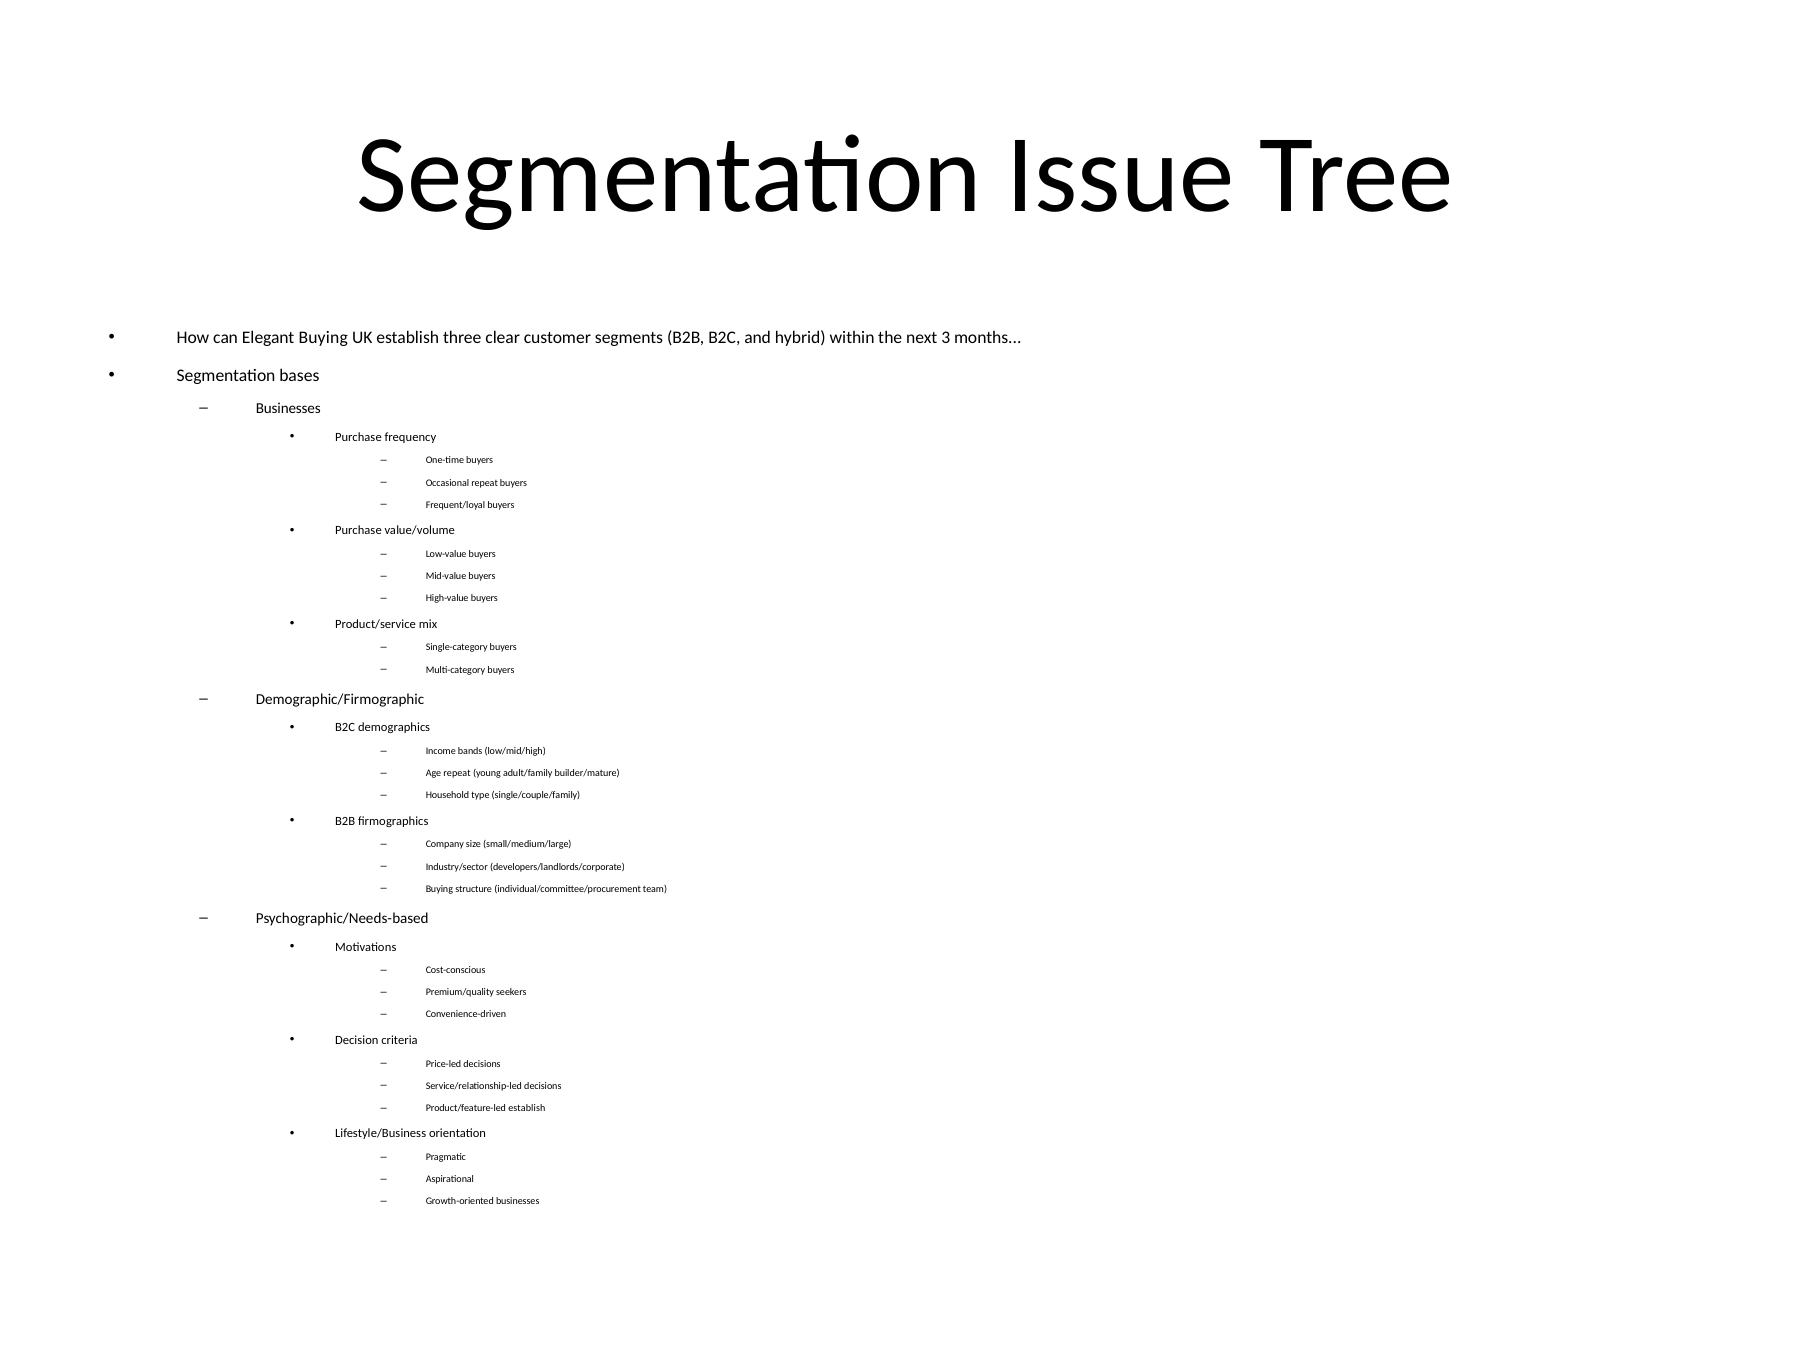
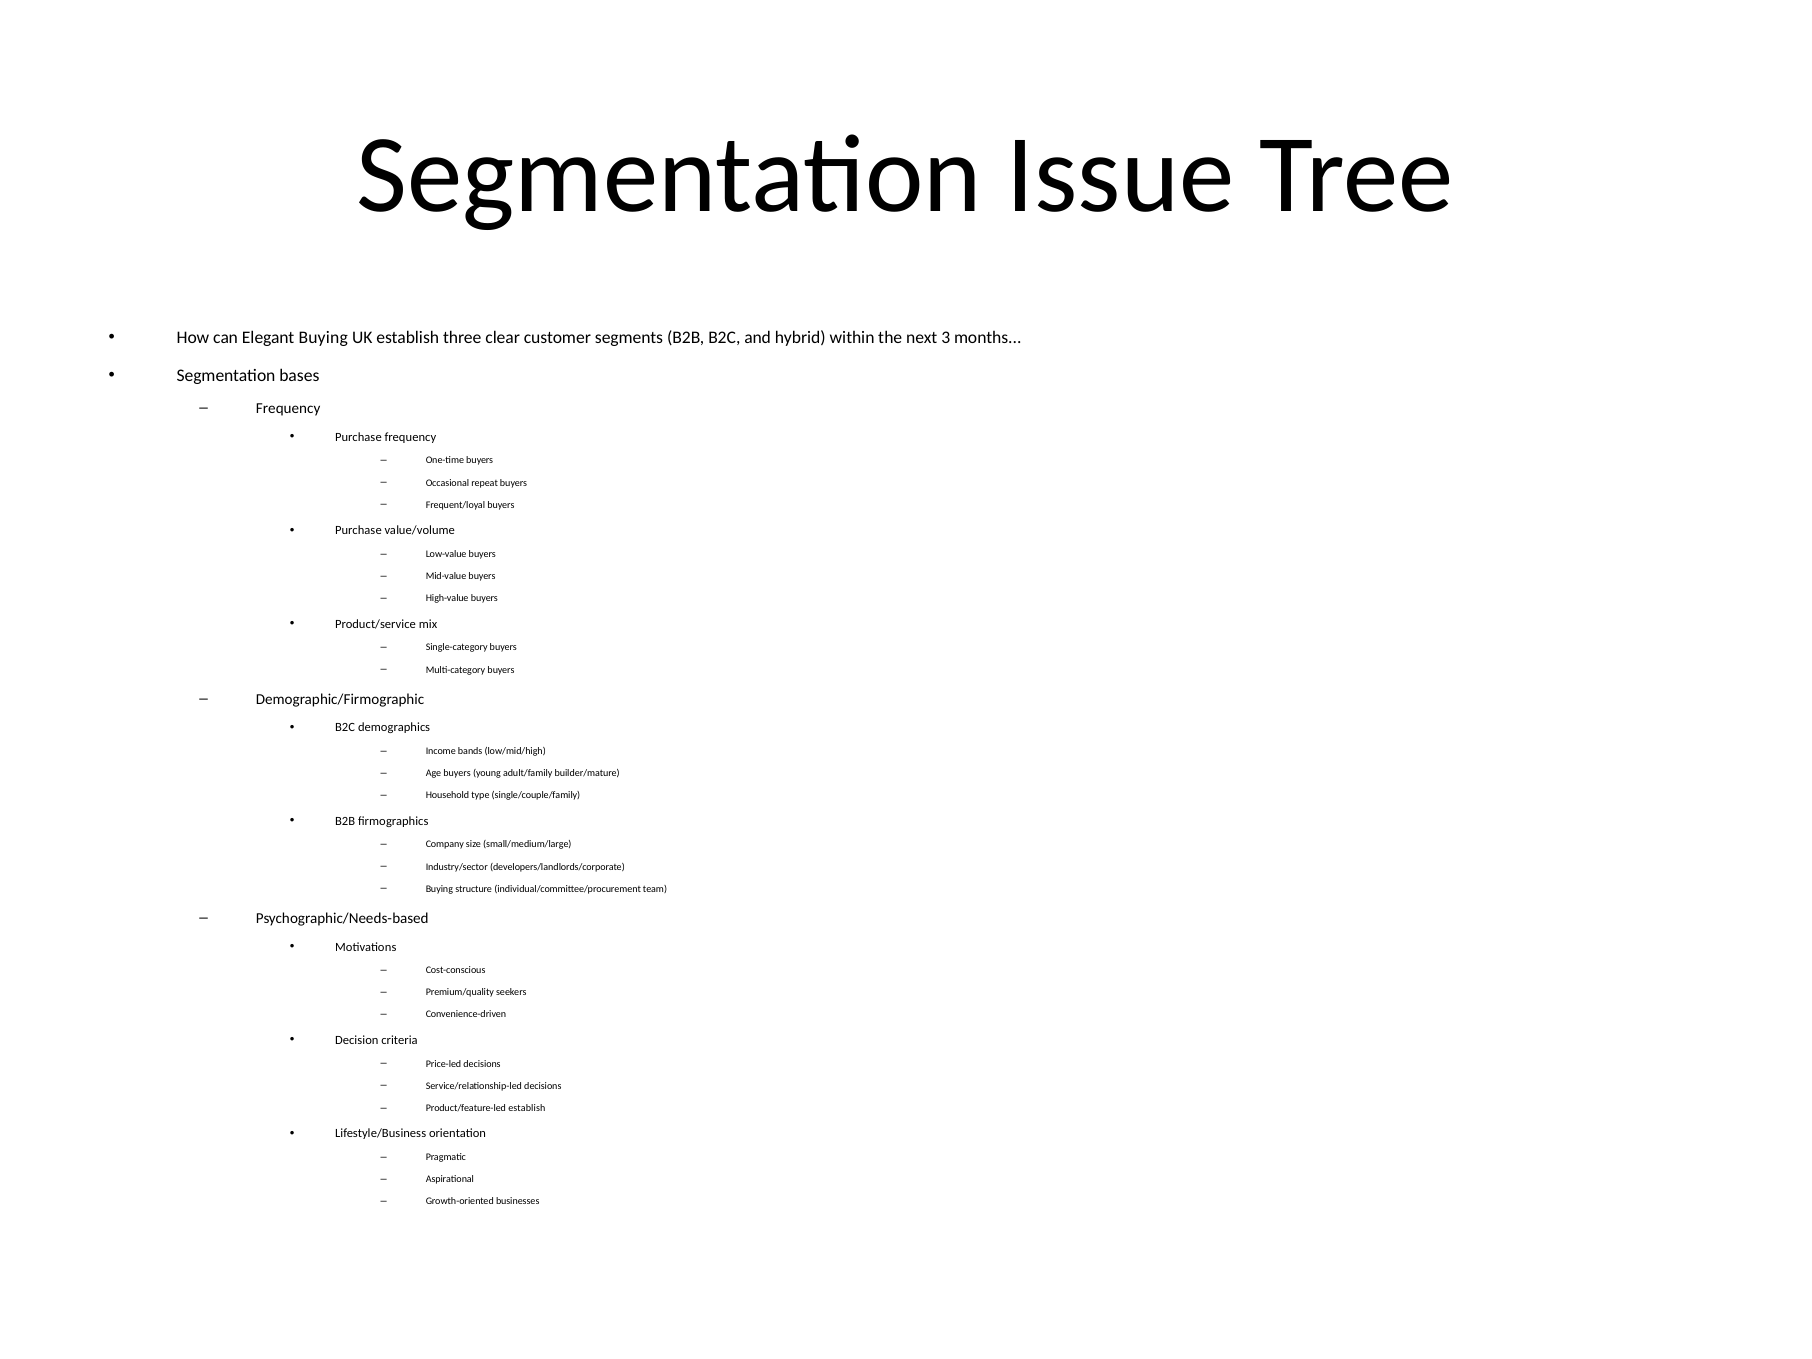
Businesses: Businesses -> Frequency (288, 409)
Age repeat: repeat -> buyers (457, 773)
